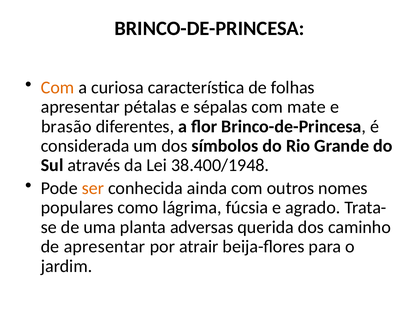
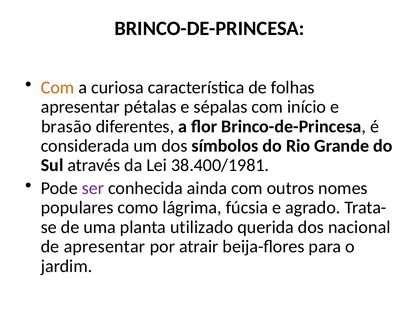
mate: mate -> início (307, 107)
38.400/1948: 38.400/1948 -> 38.400/1981 (220, 166)
ser colour: orange -> purple (93, 188)
adversas: adversas -> utilizado (202, 227)
caminho: caminho -> nacional (359, 227)
